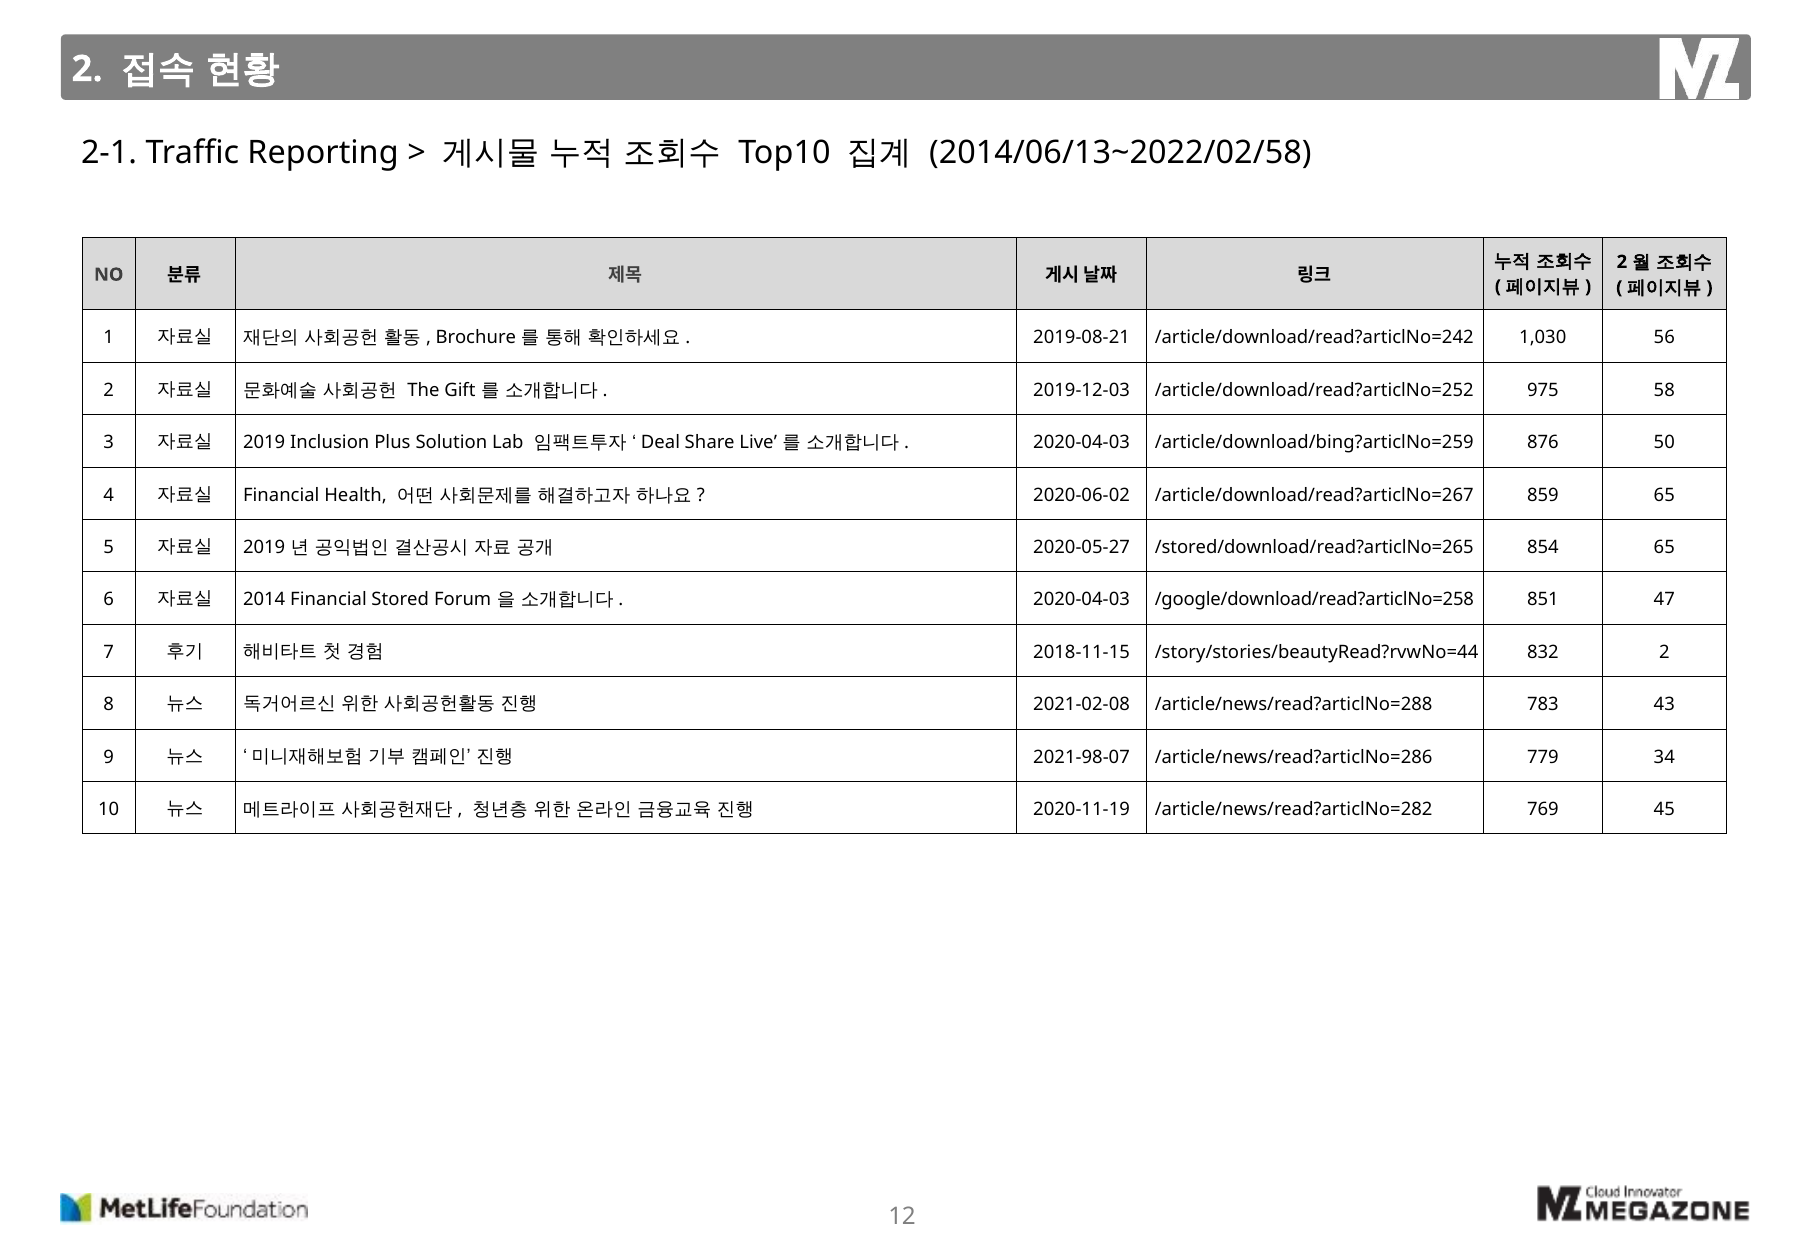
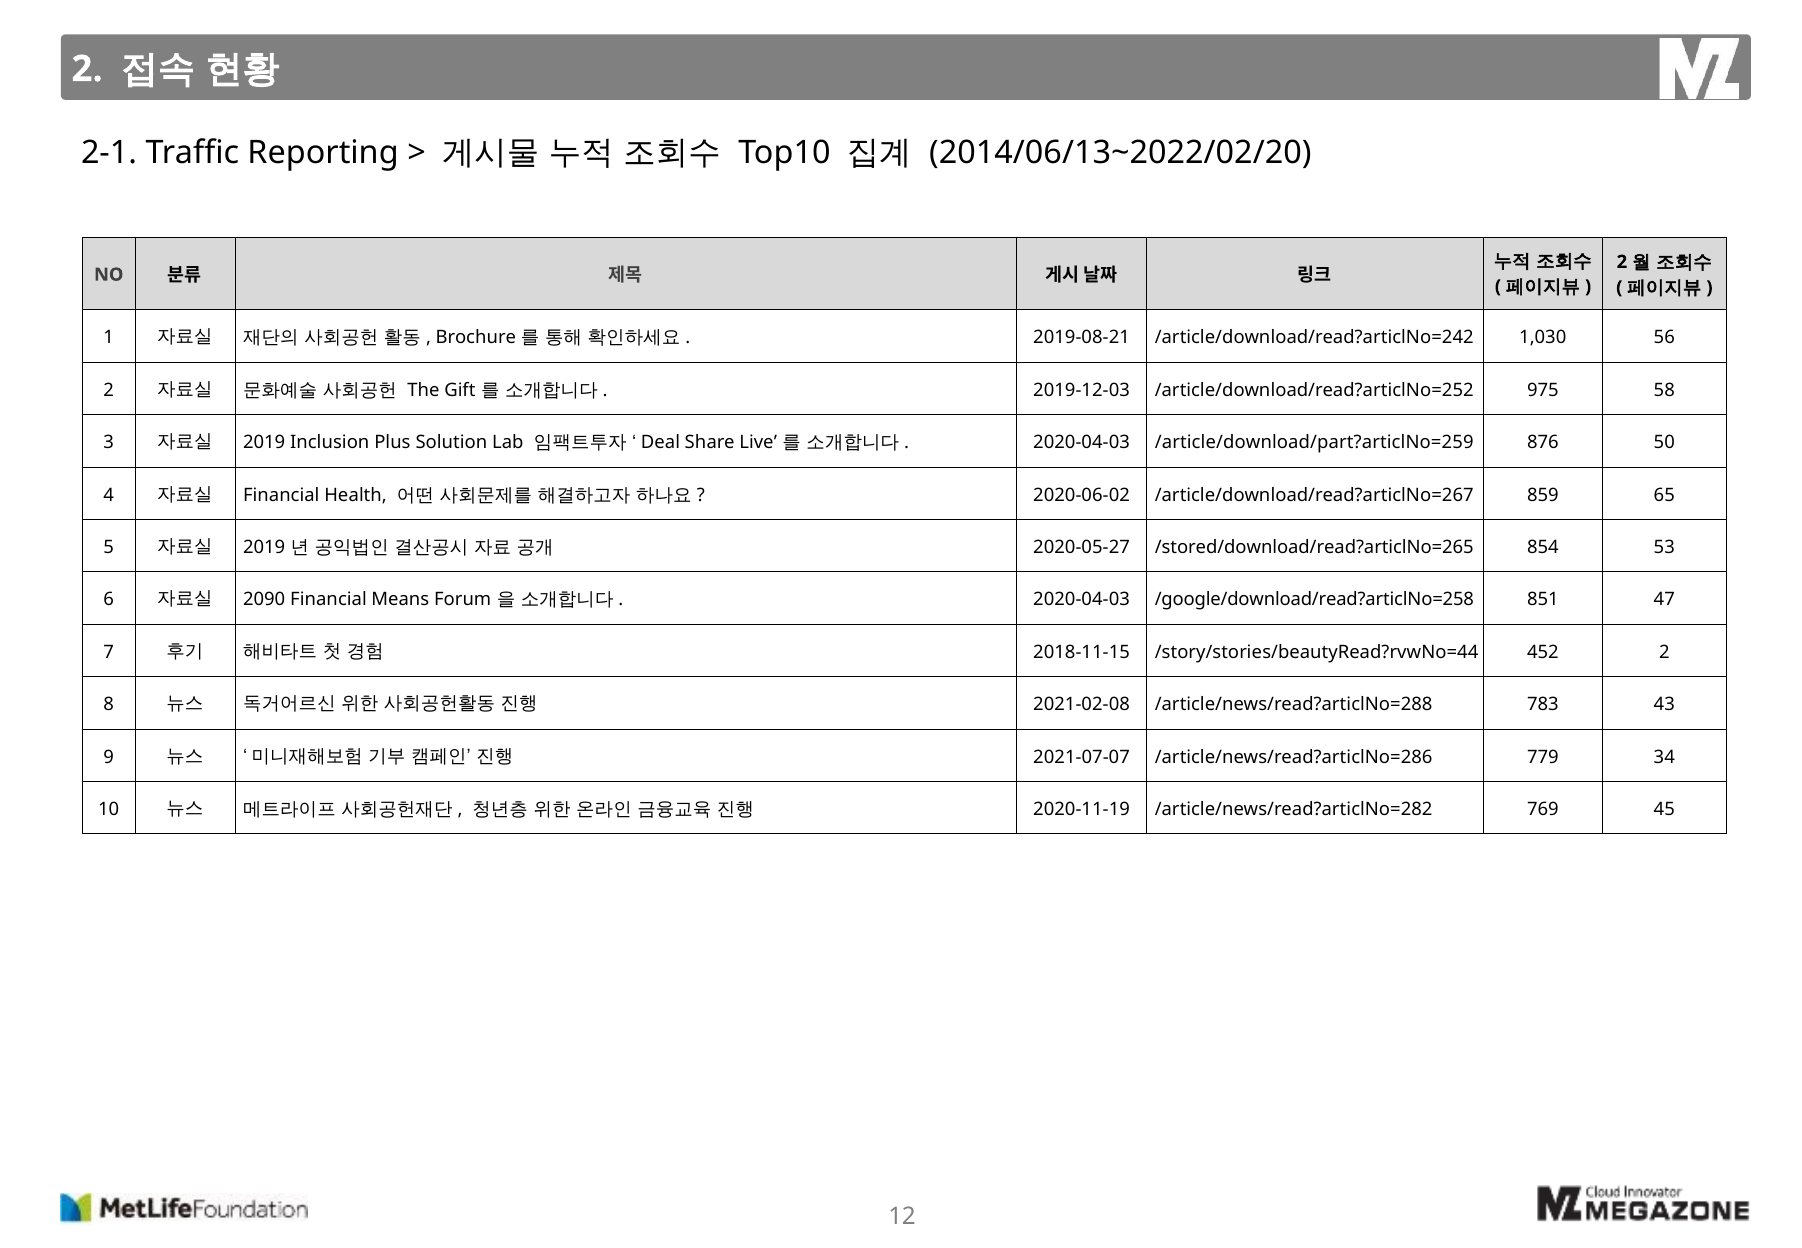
2014/06/13~2022/02/58: 2014/06/13~2022/02/58 -> 2014/06/13~2022/02/20 (1120, 153)
/article/download/bing?articlNo=259: /article/download/bing?articlNo=259 -> /article/download/part?articlNo=259 (1314, 442)
854 65: 65 -> 53 (1664, 547)
2014: 2014 -> 2090 (264, 600)
Stored: Stored -> Means (400, 600)
832: 832 -> 452 (1543, 652)
2021-98-07: 2021-98-07 -> 2021-07-07 (1082, 757)
